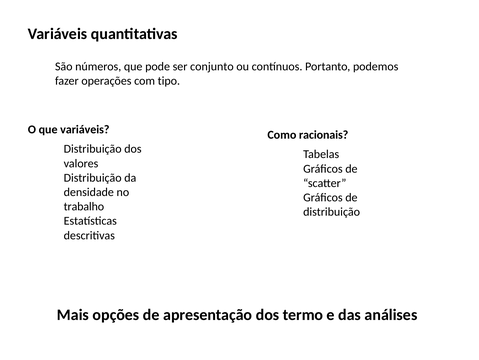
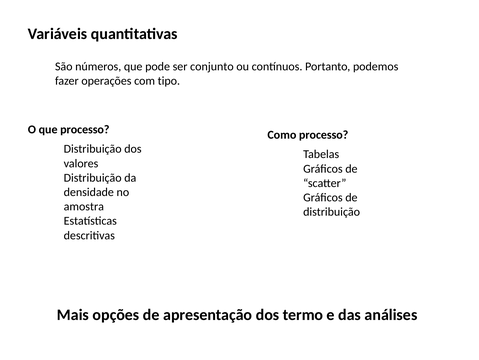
que variáveis: variáveis -> processo (85, 129)
Como racionais: racionais -> processo (324, 135)
trabalho: trabalho -> amostra (84, 206)
